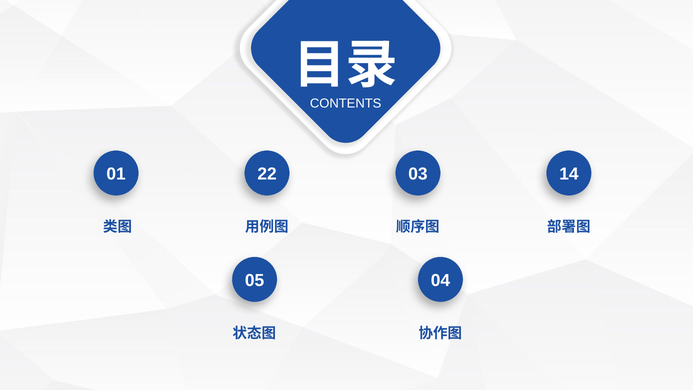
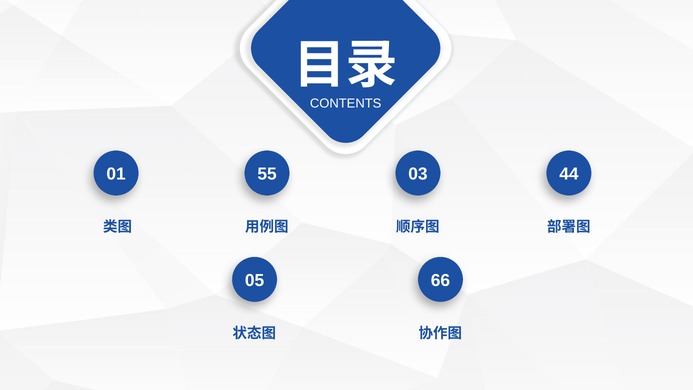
22: 22 -> 55 (267, 174)
14: 14 -> 44 (569, 174)
04: 04 -> 66 (440, 280)
